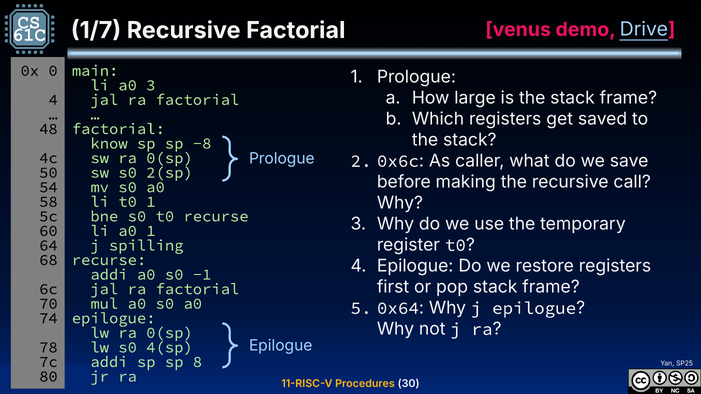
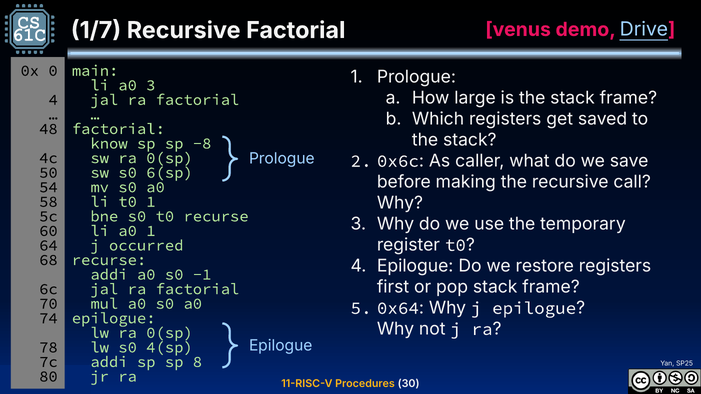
2(sp: 2(sp -> 6(sp (170, 173)
spilling: spilling -> occurred (146, 246)
